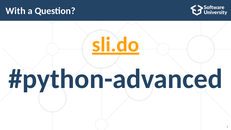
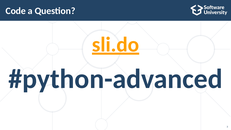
With: With -> Code (16, 11)
